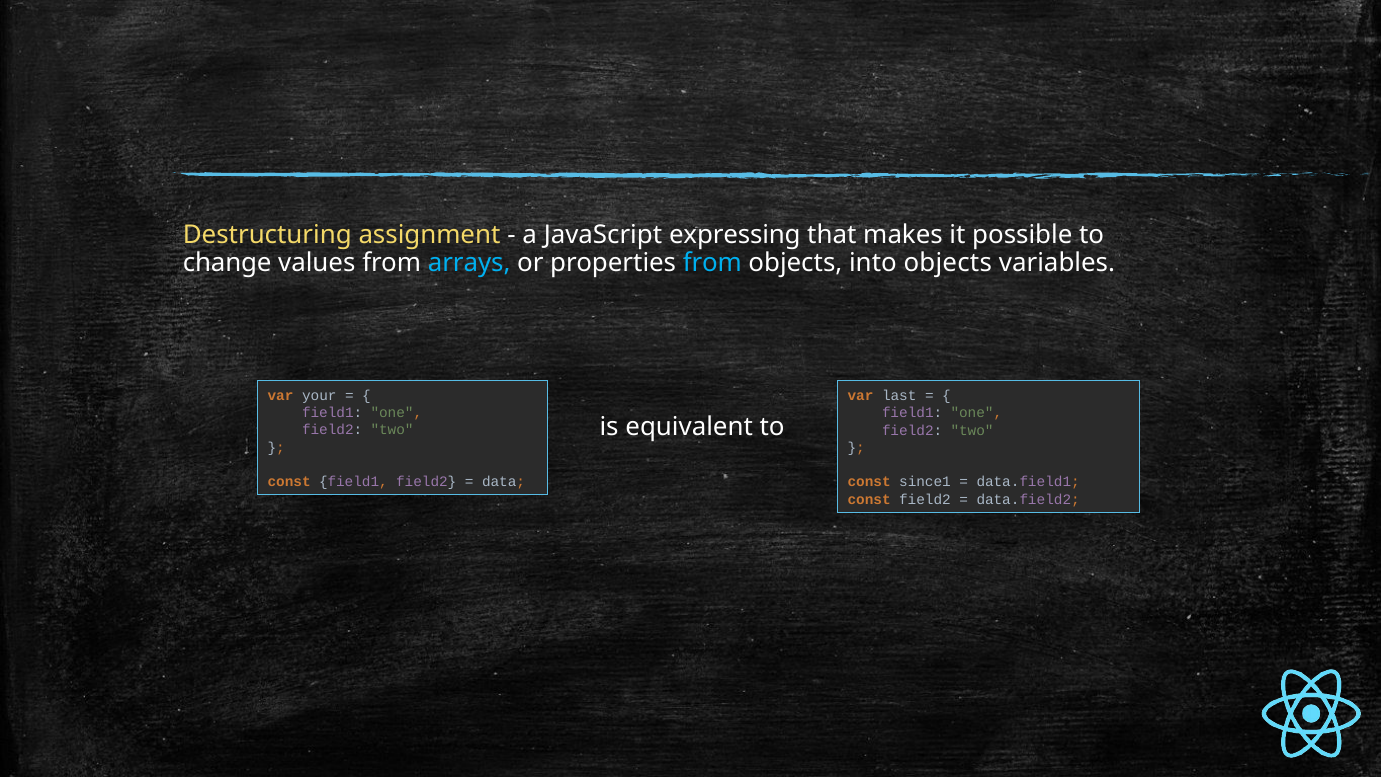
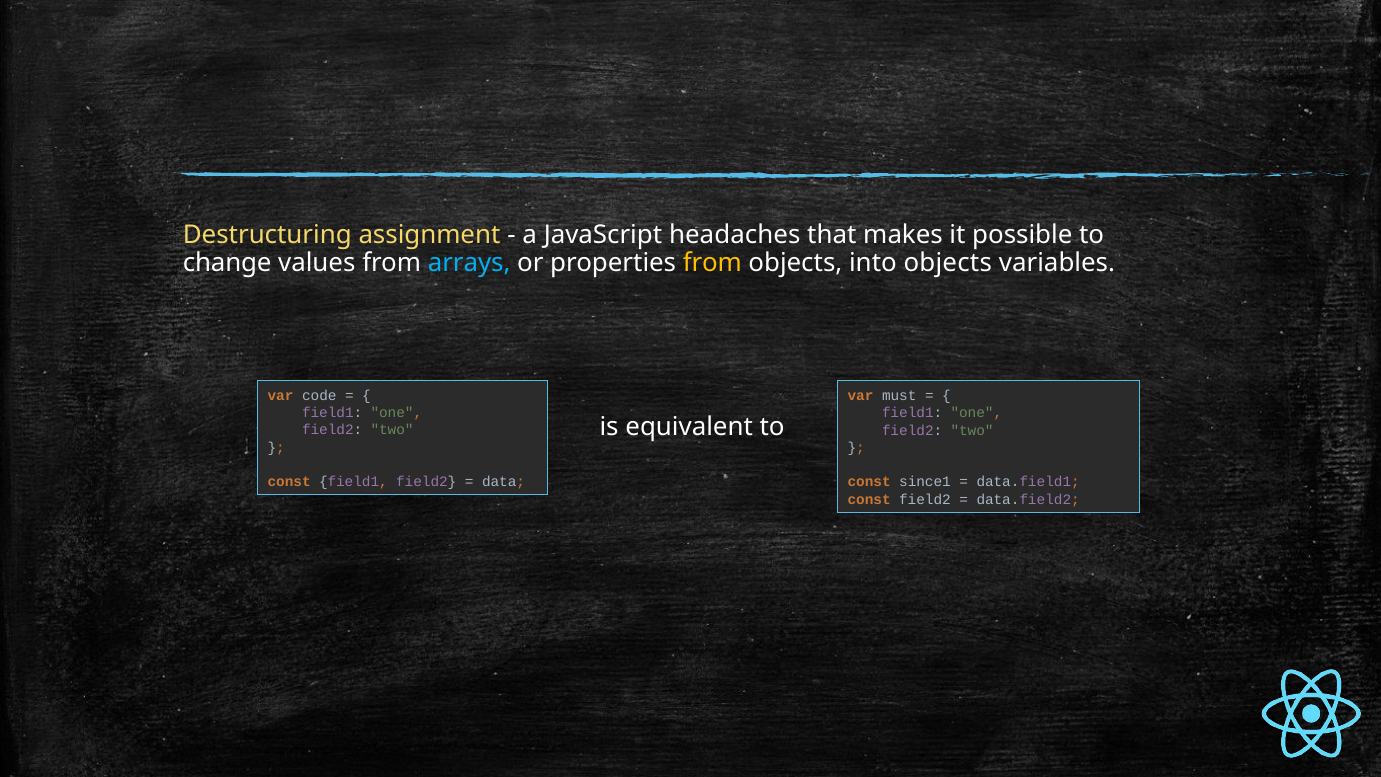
expressing: expressing -> headaches (735, 235)
from colour: light blue -> yellow (712, 263)
your: your -> code (319, 396)
last: last -> must (899, 396)
